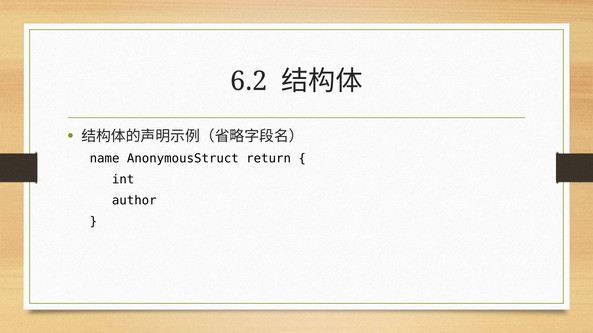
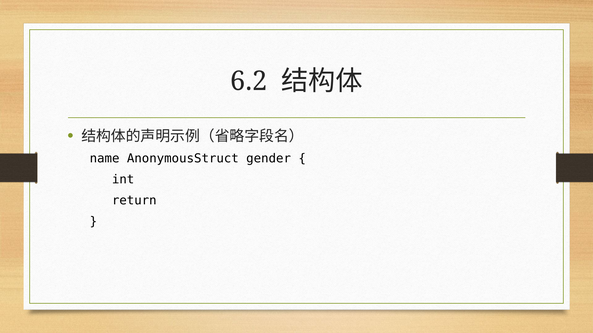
return: return -> gender (269, 159)
author: author -> return (134, 201)
